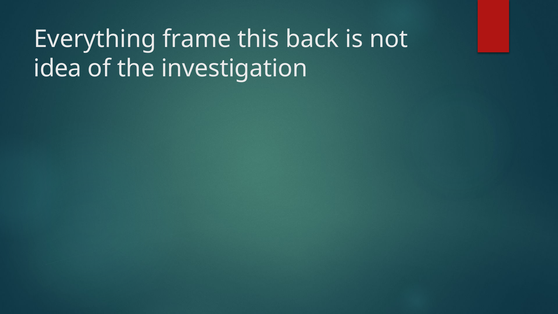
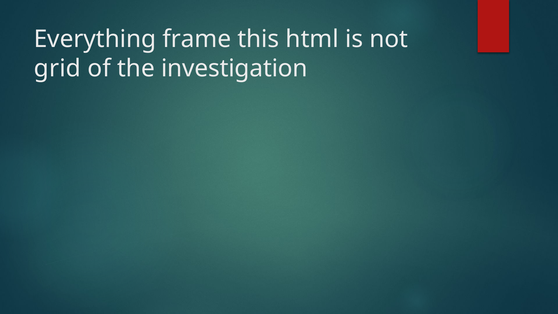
back: back -> html (312, 39)
idea: idea -> grid (57, 68)
